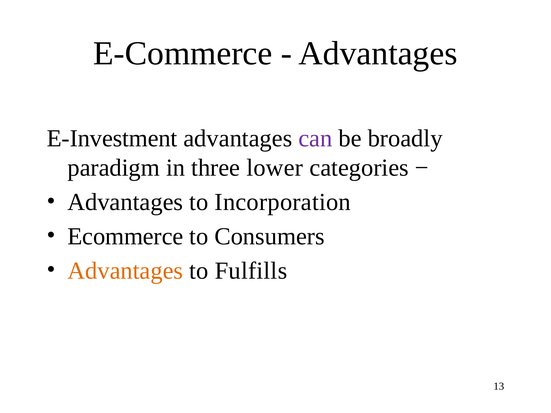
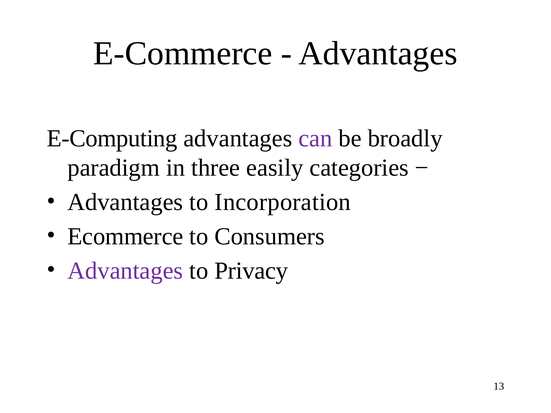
E-Investment: E-Investment -> E-Computing (112, 139)
lower: lower -> easily (275, 168)
Advantages colour: orange -> purple (125, 271)
Fulfills: Fulfills -> Privacy (251, 271)
